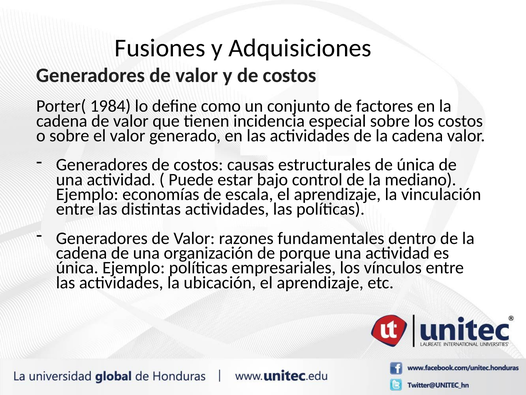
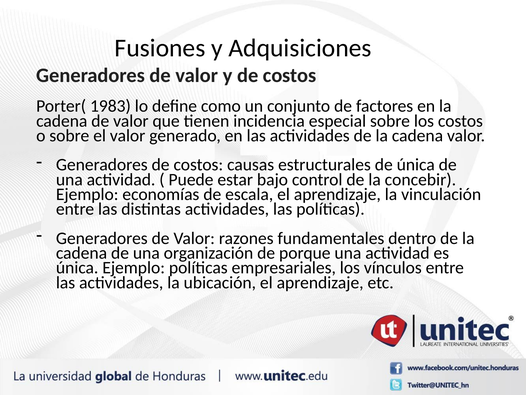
1984: 1984 -> 1983 (110, 106)
mediano: mediano -> concebir (420, 179)
